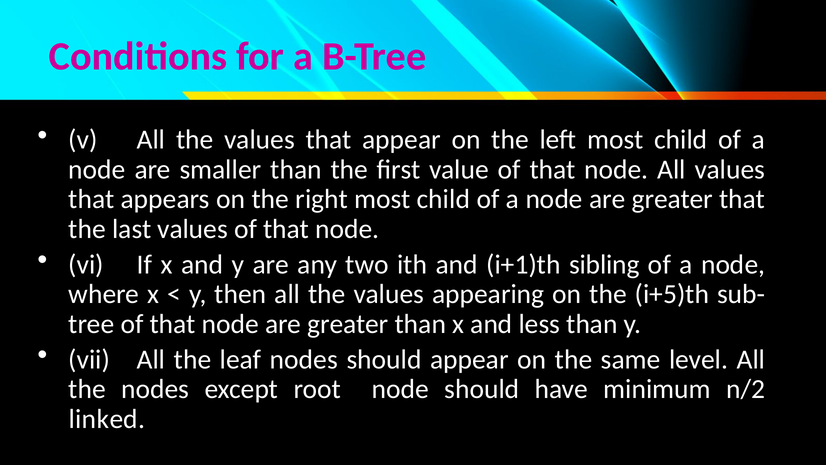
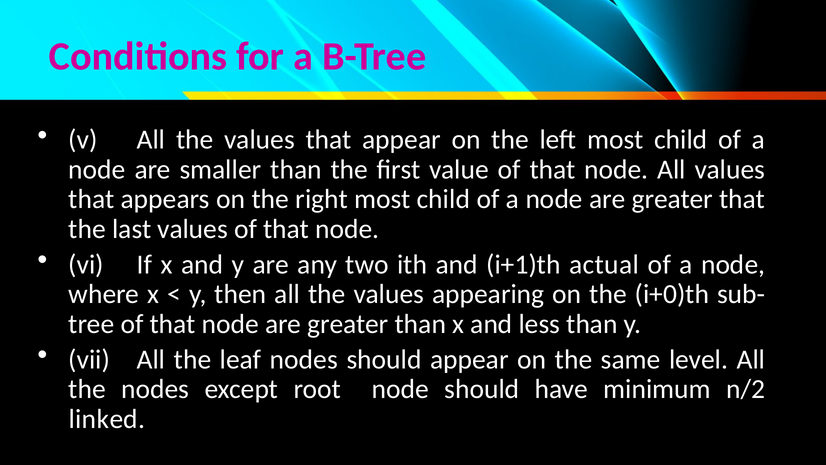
sibling: sibling -> actual (604, 264)
i+5)th: i+5)th -> i+0)th (672, 294)
